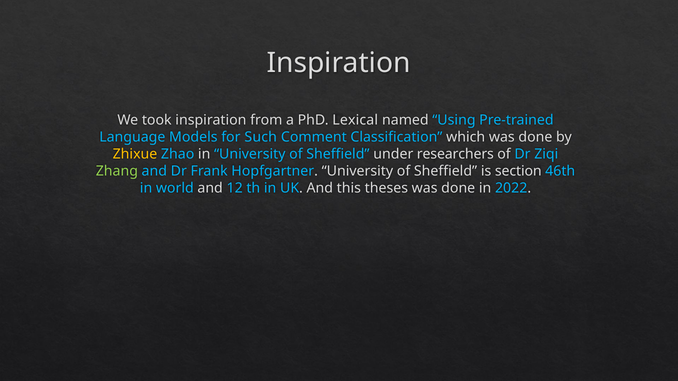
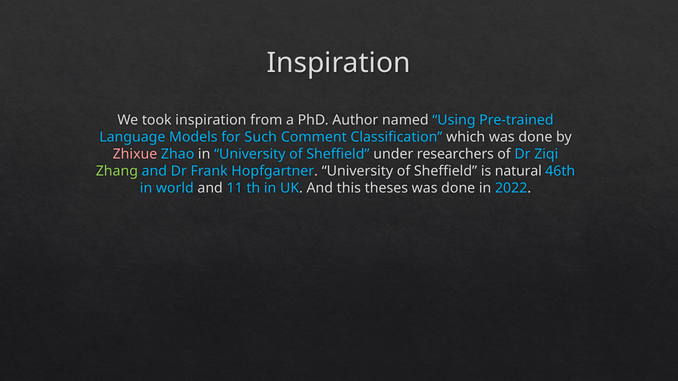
Lexical: Lexical -> Author (355, 120)
Zhixue colour: yellow -> pink (135, 154)
section: section -> natural (518, 171)
12: 12 -> 11 (235, 188)
